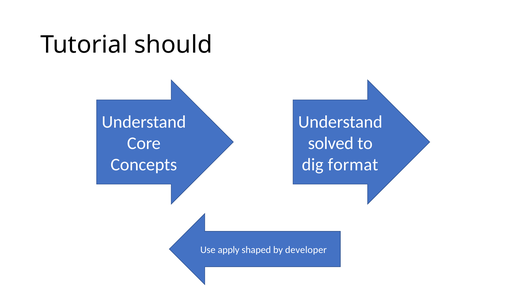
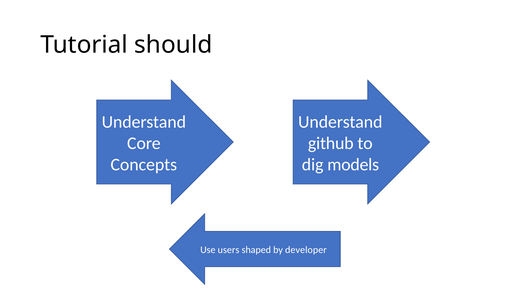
solved: solved -> github (331, 143)
format: format -> models (353, 165)
apply: apply -> users (229, 250)
